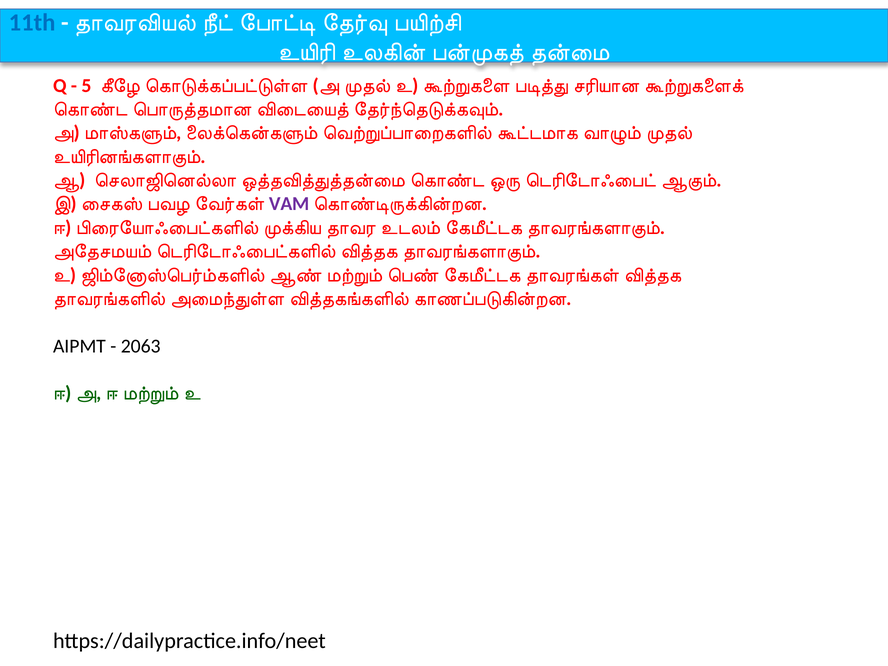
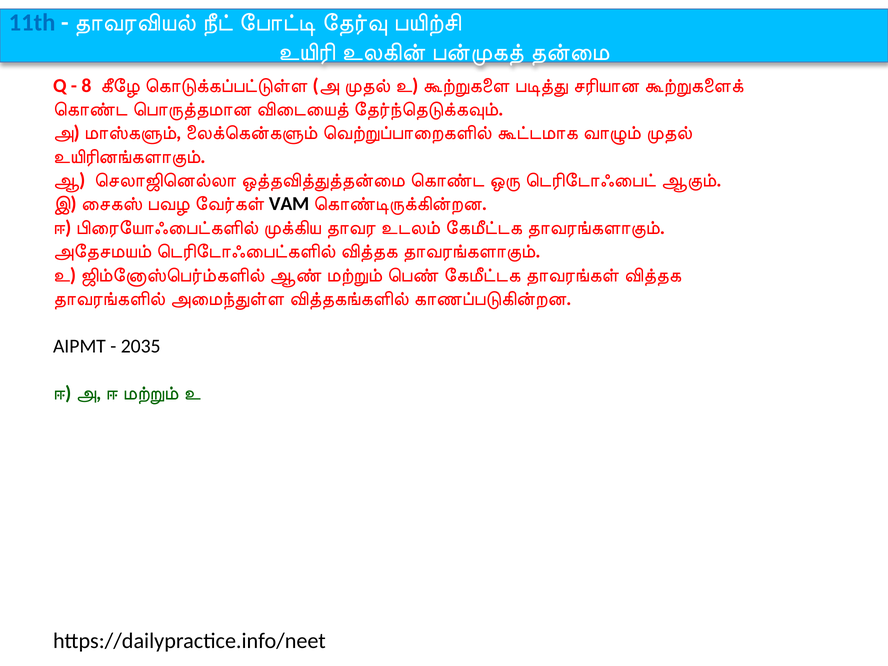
5: 5 -> 8 (86, 86)
VAM colour: purple -> black (289, 204)
2063: 2063 -> 2035 (141, 346)
